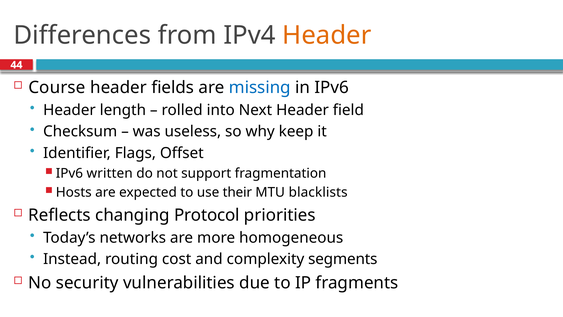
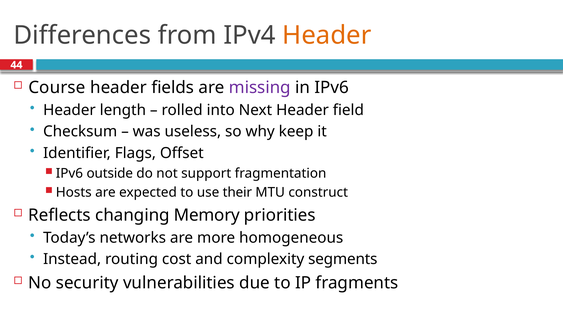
missing colour: blue -> purple (260, 87)
written: written -> outside (110, 173)
blacklists: blacklists -> construct (318, 192)
Protocol: Protocol -> Memory (207, 215)
